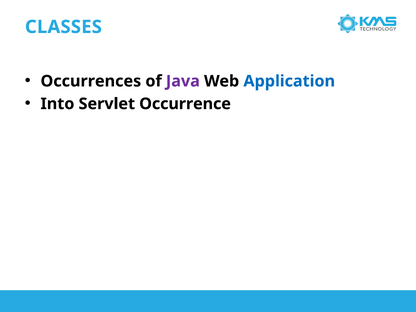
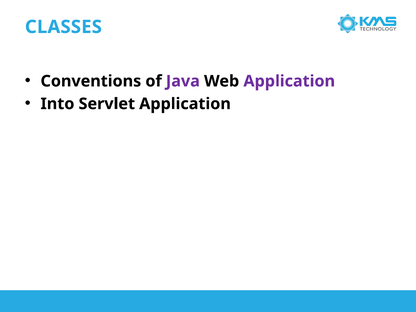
Occurrences: Occurrences -> Conventions (91, 81)
Application colour: blue -> purple (289, 81)
Servlet Occurrence: Occurrence -> Application (185, 104)
